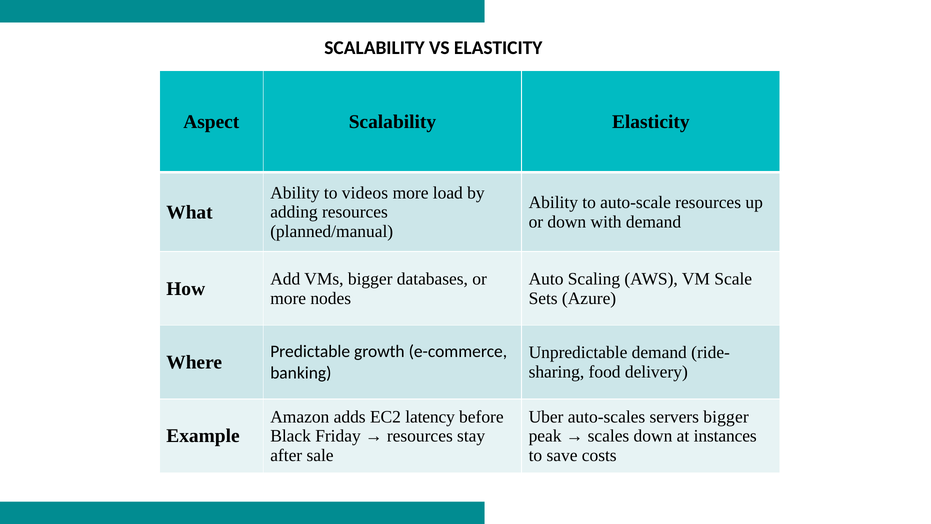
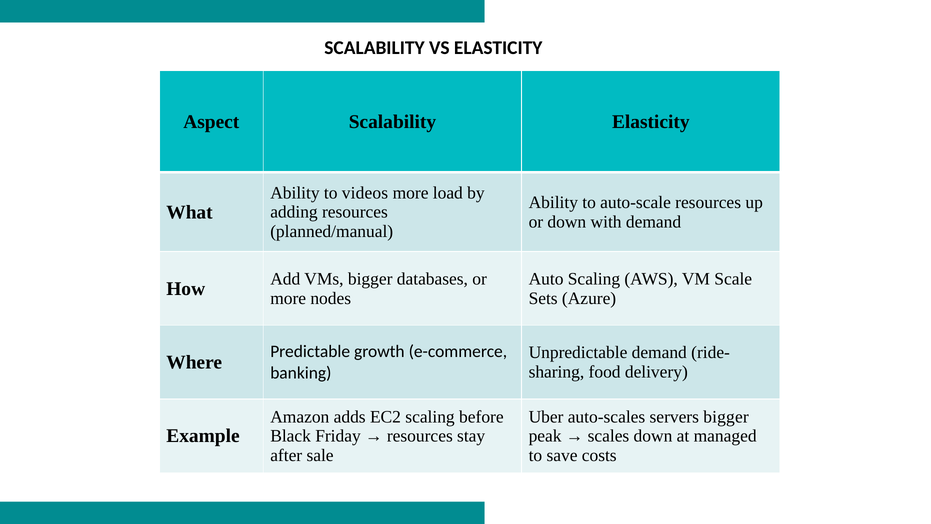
EC2 latency: latency -> scaling (430, 416)
instances: instances -> managed (725, 436)
